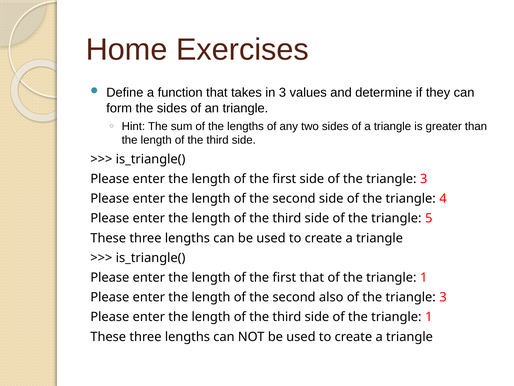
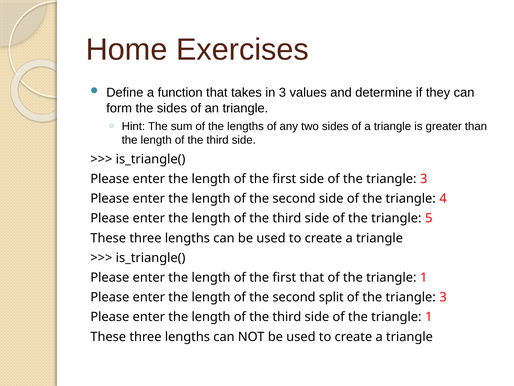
also: also -> split (331, 297)
